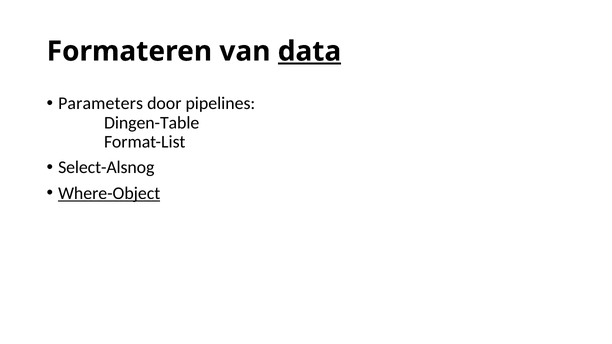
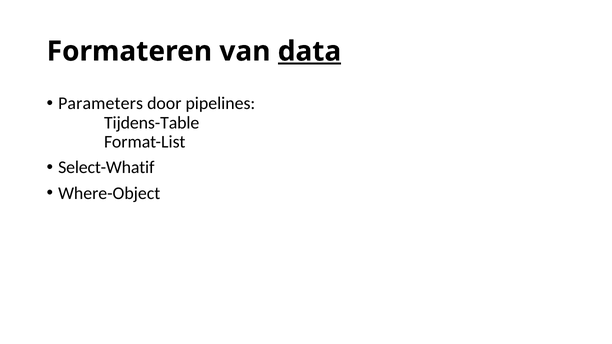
Dingen-Table: Dingen-Table -> Tijdens-Table (152, 123)
Select-Alsnog: Select-Alsnog -> Select-Whatif (106, 168)
Where-Object underline: present -> none (109, 193)
